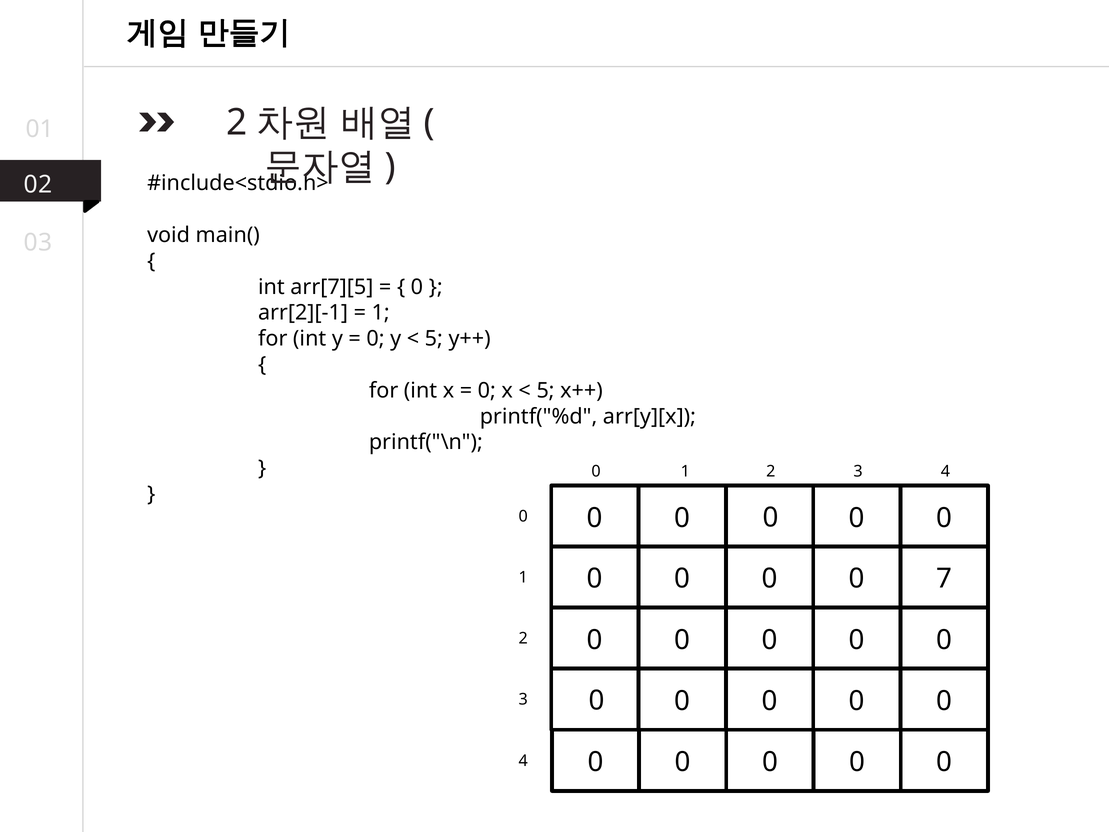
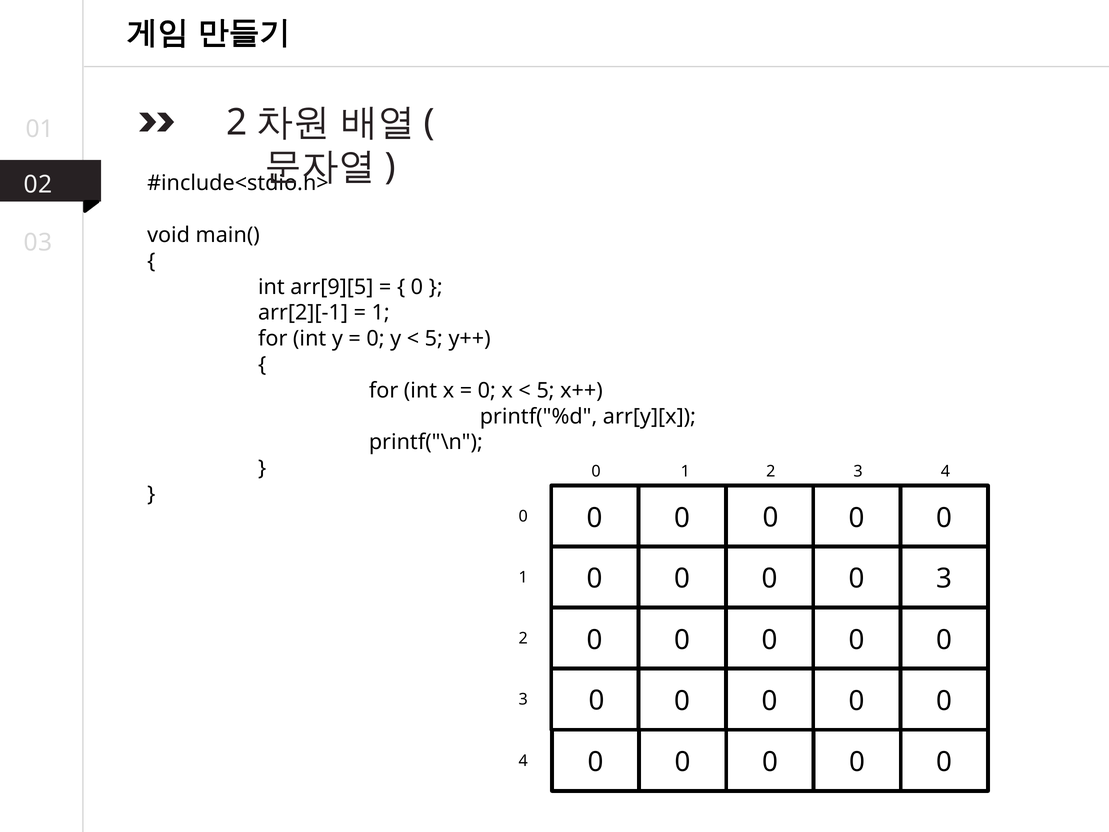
arr[7][5: arr[7][5 -> arr[9][5 (332, 287)
0 7: 7 -> 3 (944, 579)
